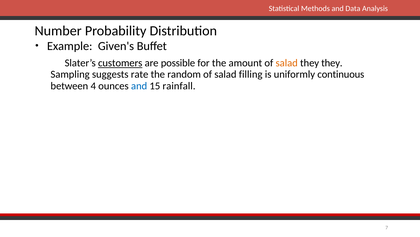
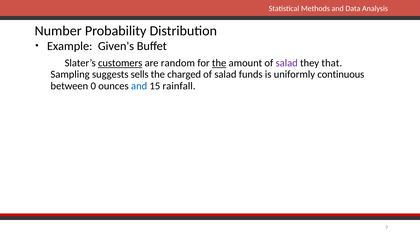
possible: possible -> random (178, 63)
the underline: none -> present (219, 63)
salad colour: orange -> purple (287, 63)
they they: they -> that (332, 63)
rate: rate -> sells (140, 74)
random: random -> charged (184, 74)
filling: filling -> funds (251, 74)
4: 4 -> 0 (93, 86)
